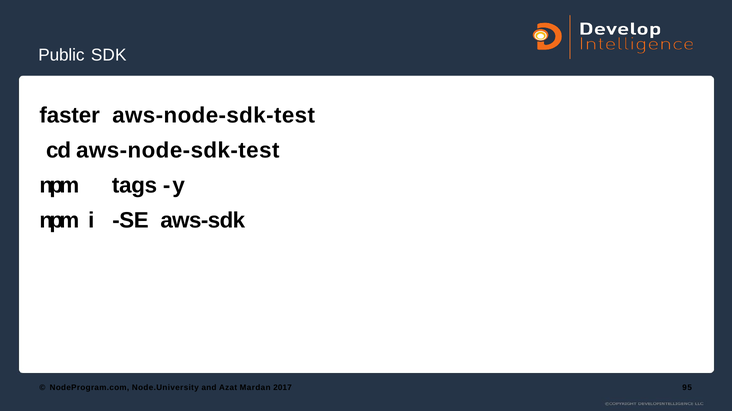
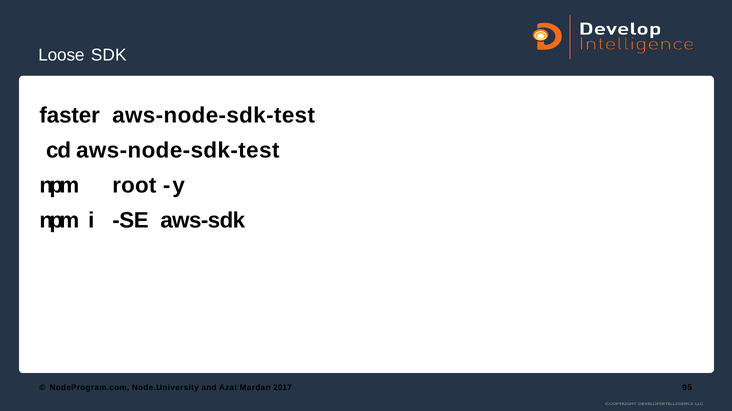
Public: Public -> Loose (61, 55)
tags: tags -> root (134, 186)
